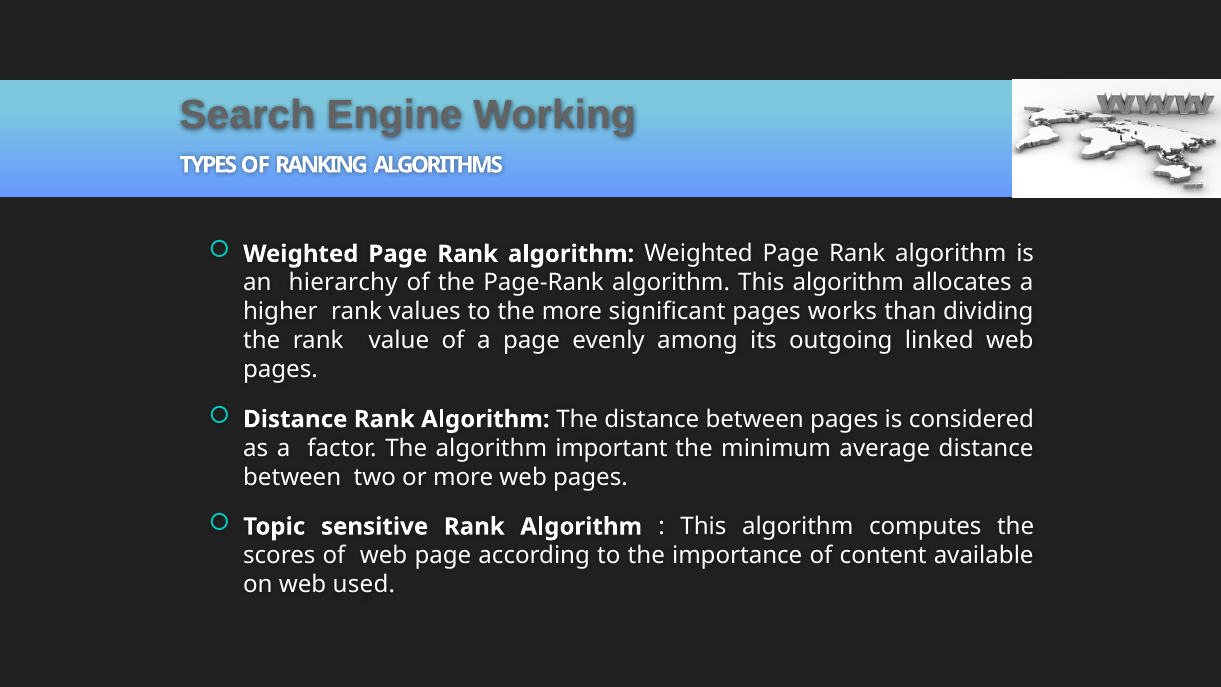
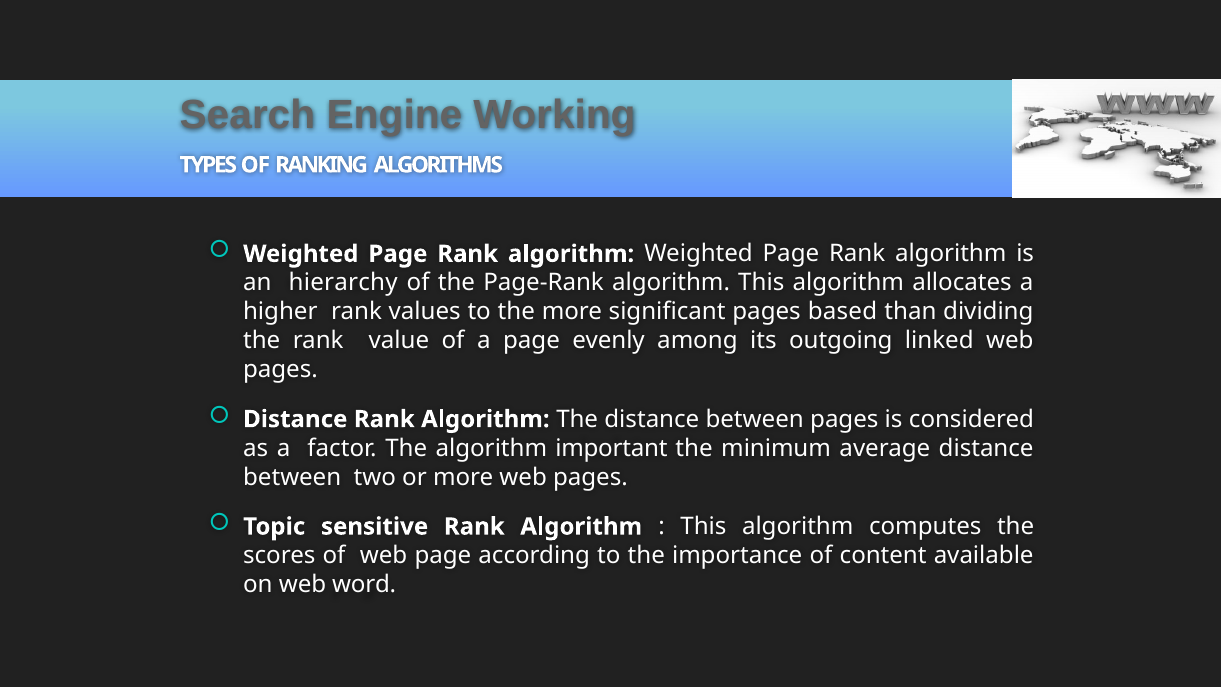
works: works -> based (842, 312)
used: used -> word (364, 584)
